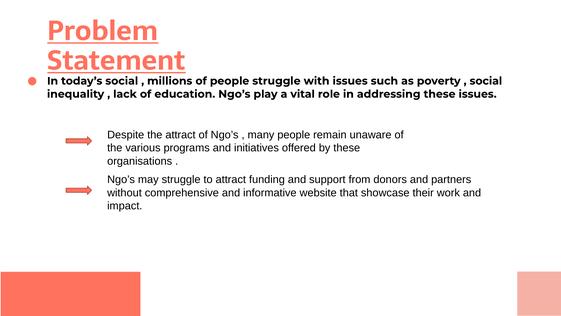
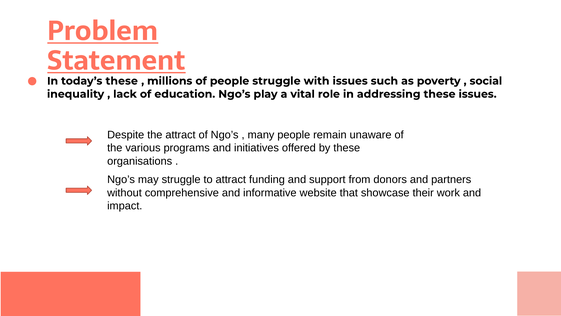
today’s social: social -> these (122, 81)
